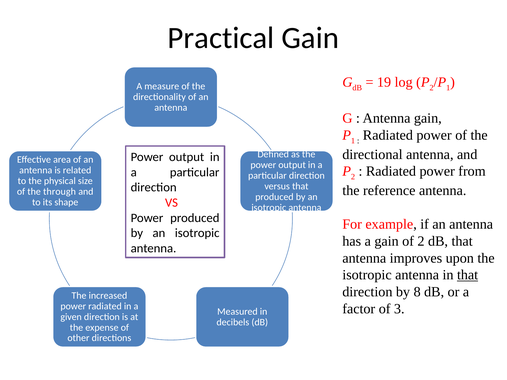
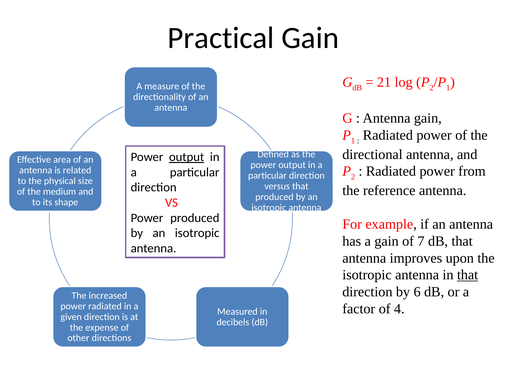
19: 19 -> 21 (384, 82)
output underline: none -> present (187, 157)
through: through -> medium (60, 192)
of 2: 2 -> 7 (421, 241)
8: 8 -> 6 (417, 292)
3: 3 -> 4 (399, 309)
